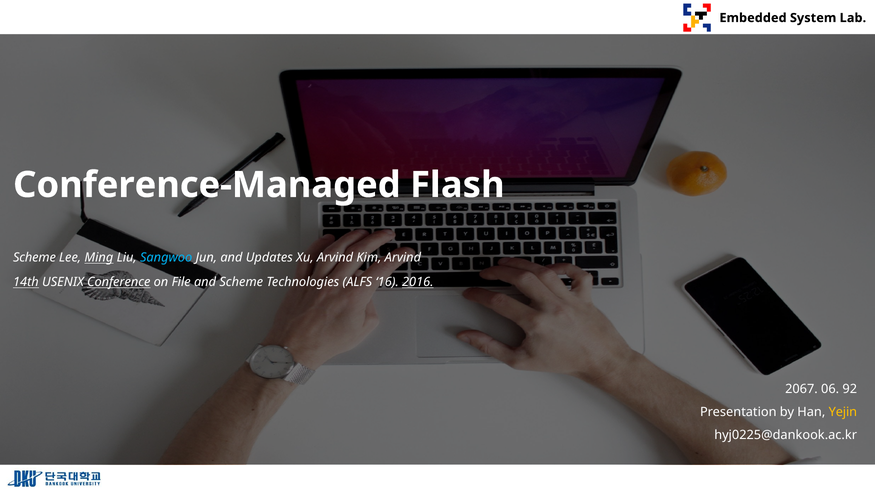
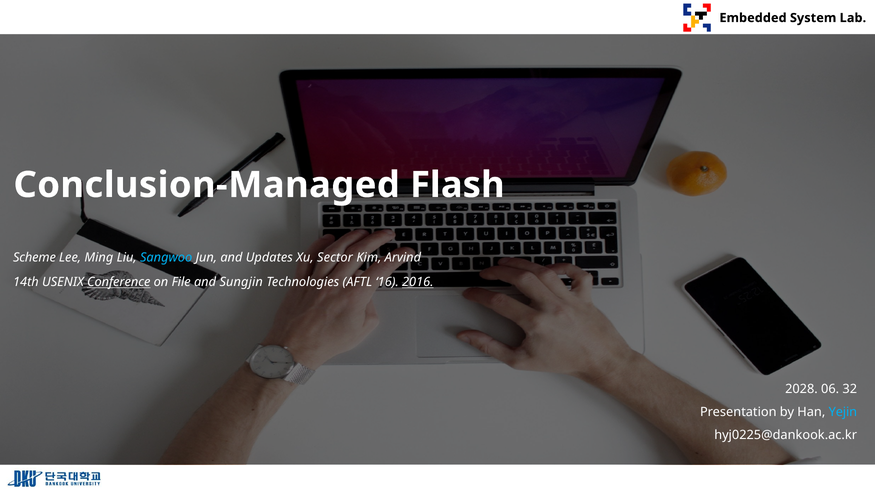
Conference-Managed: Conference-Managed -> Conclusion-Managed (207, 185)
Ming underline: present -> none (99, 258)
Xu Arvind: Arvind -> Sector (335, 258)
14th underline: present -> none (26, 282)
and Scheme: Scheme -> Sungjin (241, 282)
ALFS: ALFS -> AFTL (357, 282)
2067: 2067 -> 2028 (801, 389)
92: 92 -> 32 (850, 389)
Yejin colour: yellow -> light blue (843, 412)
